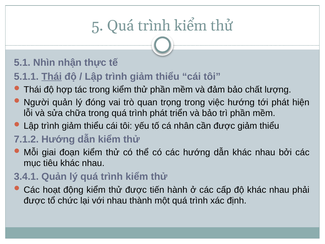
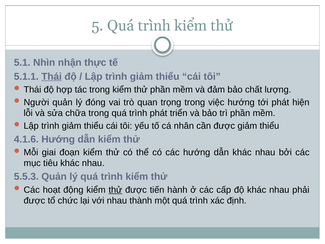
7.1.2: 7.1.2 -> 4.1.6 (26, 139)
3.4.1: 3.4.1 -> 5.5.3 (26, 176)
thử underline: none -> present (115, 190)
